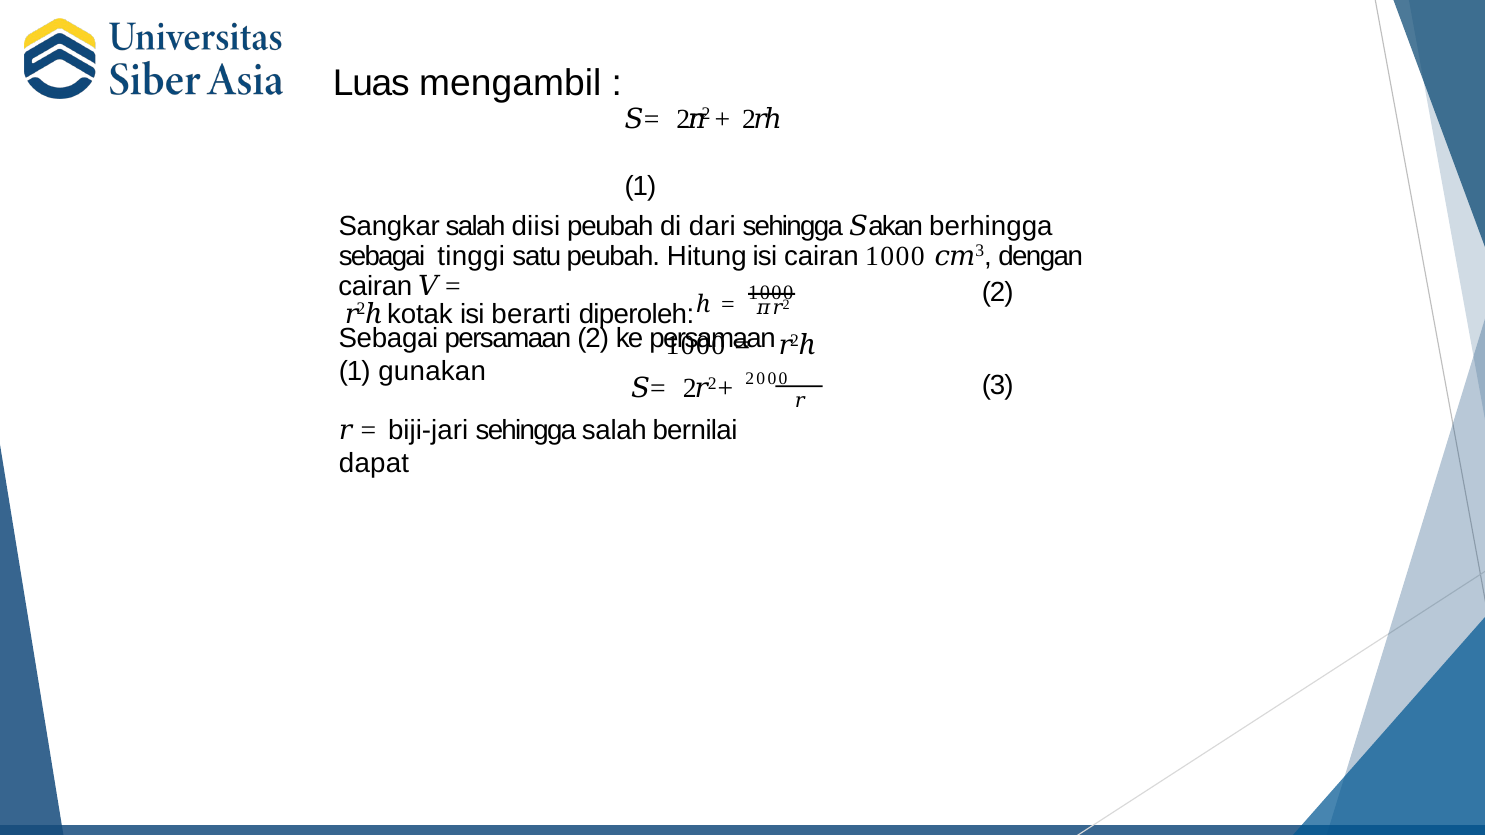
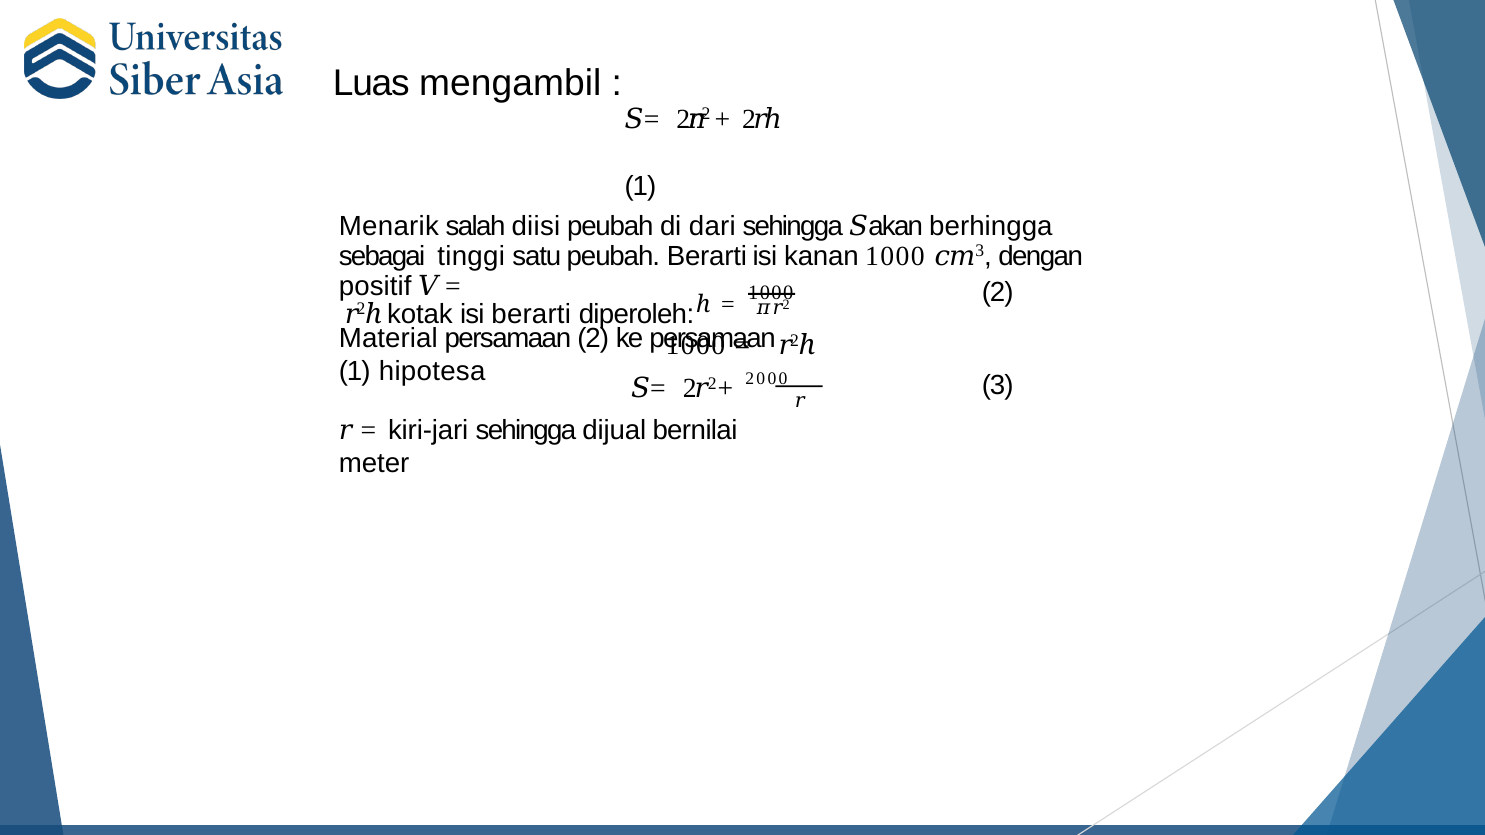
Sangkar: Sangkar -> Menarik (389, 226)
peubah Hitung: Hitung -> Berarti (707, 256)
isi cairan: cairan -> kanan (821, 256)
cairan: cairan -> positif (375, 287)
Sebagai: Sebagai -> Material (388, 338)
gunakan: gunakan -> hipotesa (432, 371)
biji-jari: biji-jari -> kiri-jari (428, 431)
sehingga salah: salah -> dijual (614, 431)
dapat: dapat -> meter (374, 464)
